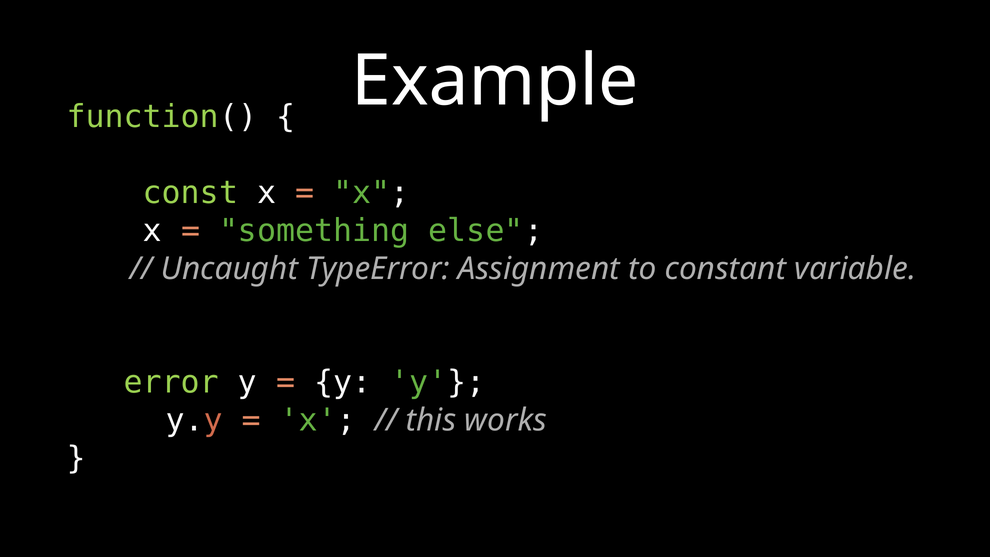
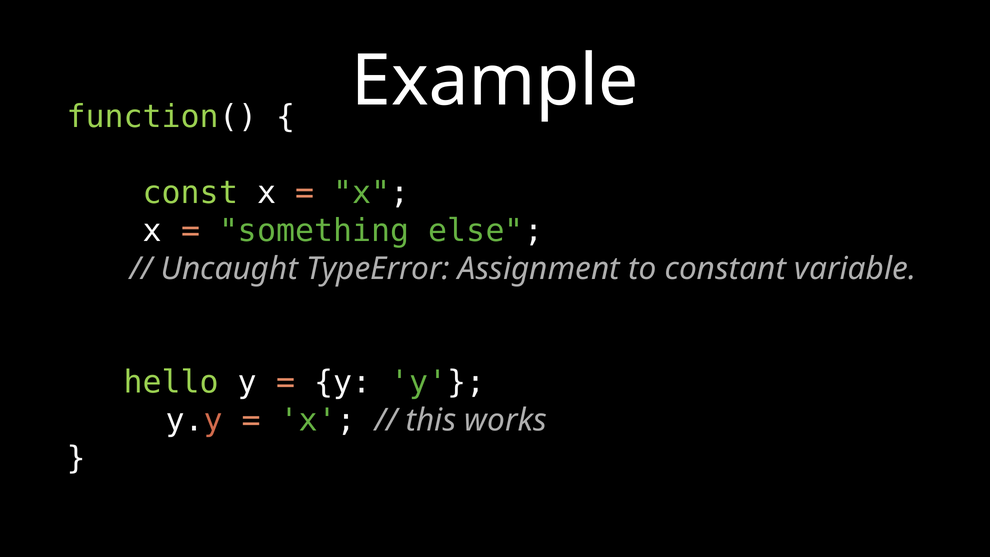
error: error -> hello (171, 382)
